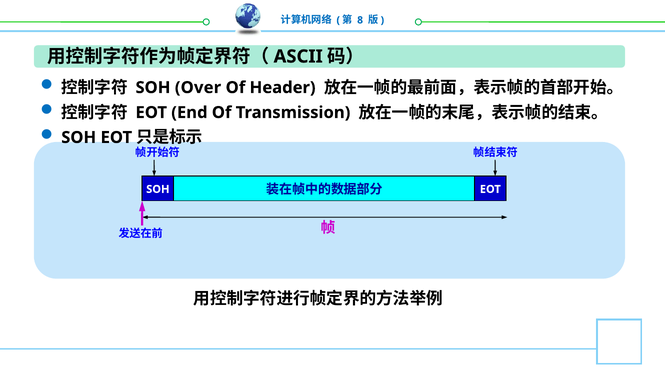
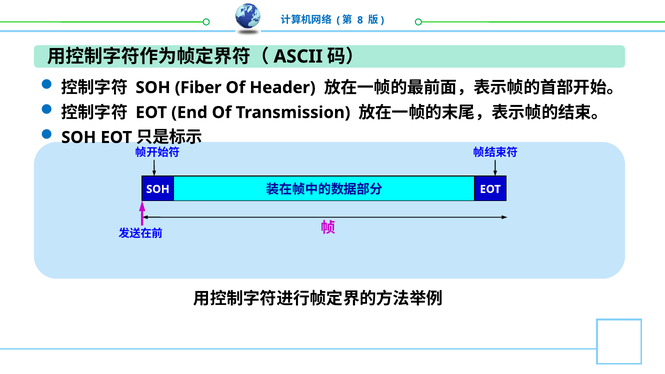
Over: Over -> Fiber (198, 88)
